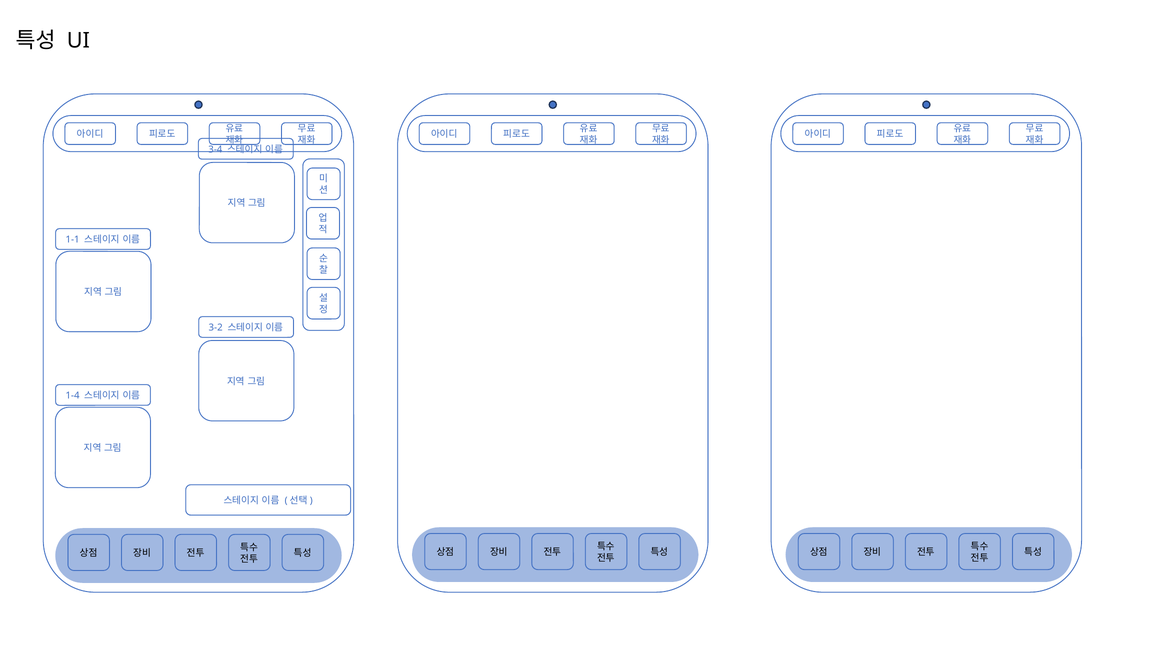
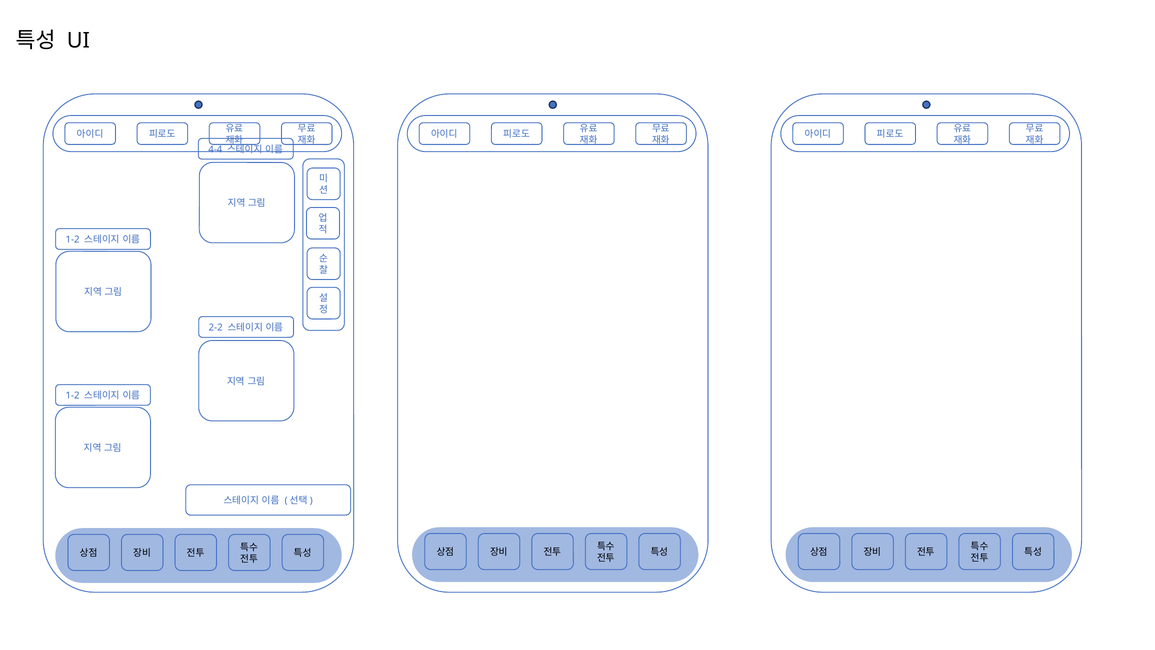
3-4: 3-4 -> 4-4 (215, 149)
1-1: 1-1 -> 1-2 (73, 240)
3-2: 3-2 -> 2-2 (216, 327)
1-4: 1-4 -> 1-2 (73, 395)
